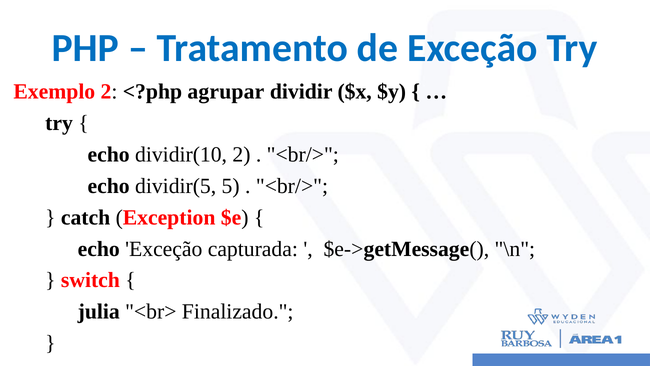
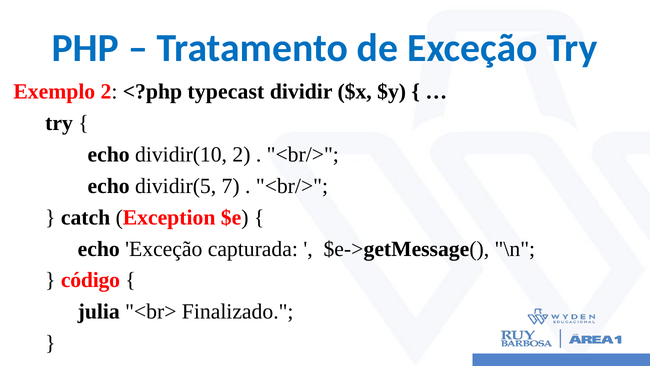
agrupar: agrupar -> typecast (226, 91)
5: 5 -> 7 (231, 186)
switch: switch -> código (91, 280)
